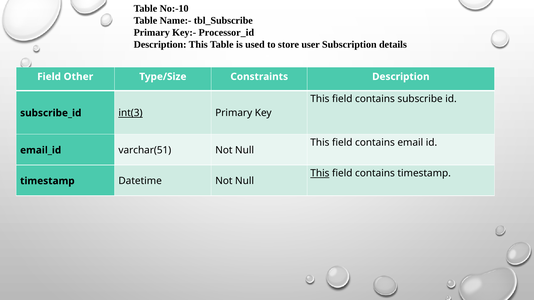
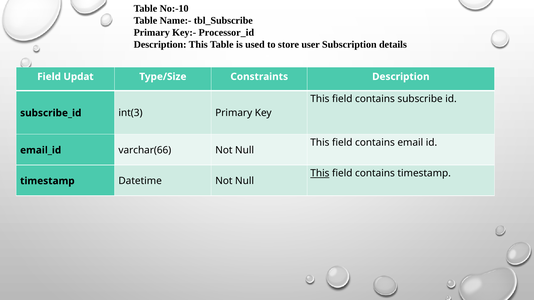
Other: Other -> Updat (79, 77)
int(3 underline: present -> none (131, 113)
varchar(51: varchar(51 -> varchar(66 (145, 150)
